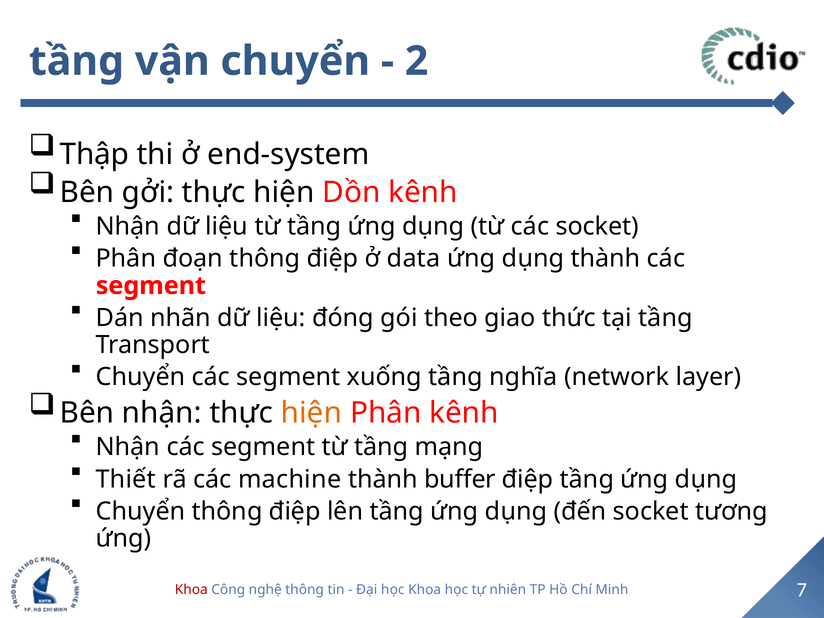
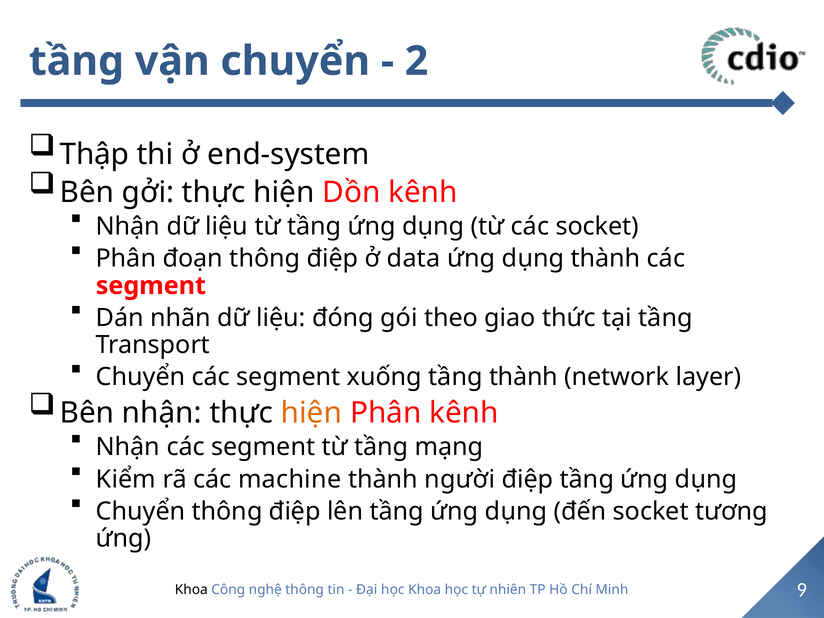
tầng nghĩa: nghĩa -> thành (523, 377)
Thiết: Thiết -> Kiểm (126, 479)
buffer: buffer -> người (460, 479)
Khoa colour: red -> black (191, 590)
7: 7 -> 9 (802, 590)
